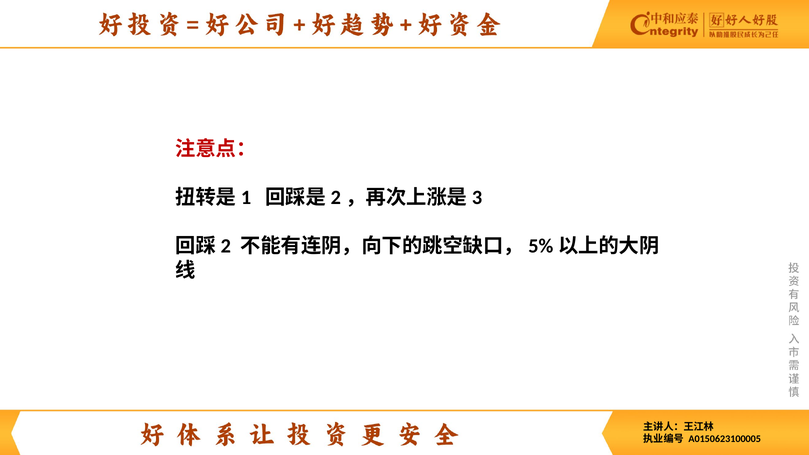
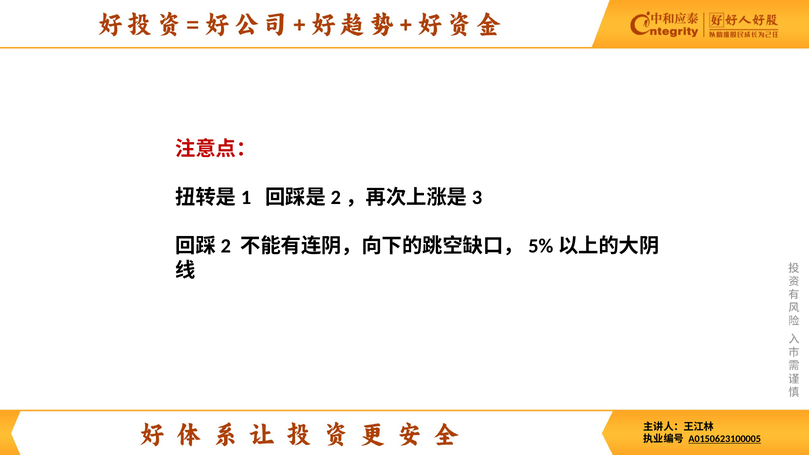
A0150623100005 underline: none -> present (725, 439)
